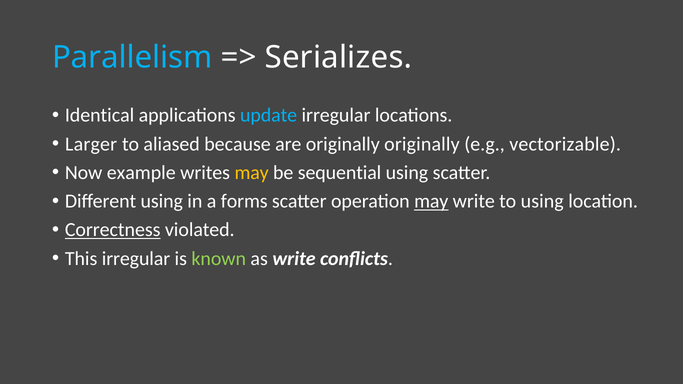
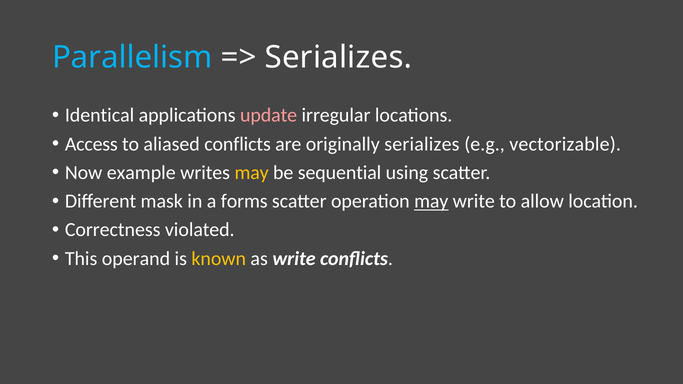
update colour: light blue -> pink (269, 115)
Larger: Larger -> Access (91, 144)
aliased because: because -> conflicts (238, 144)
originally originally: originally -> serializes (422, 144)
Different using: using -> mask (162, 201)
to using: using -> allow (542, 201)
Correctness underline: present -> none (113, 230)
This irregular: irregular -> operand (136, 259)
known colour: light green -> yellow (219, 259)
